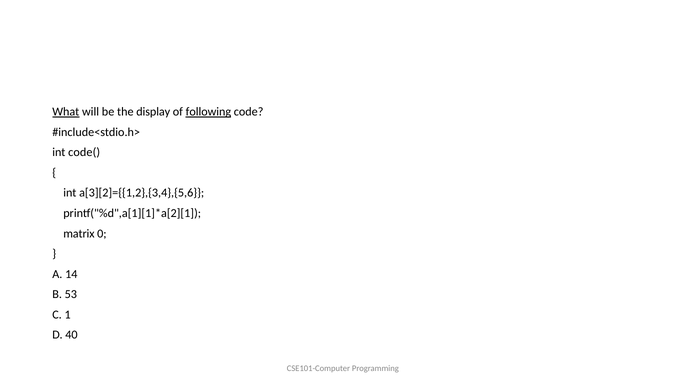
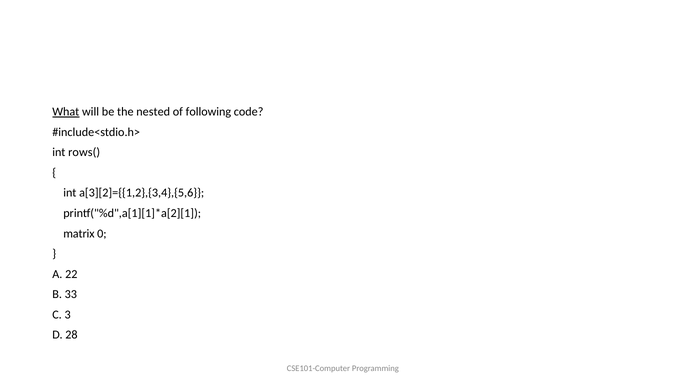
display: display -> nested (153, 112)
following underline: present -> none (208, 112)
code(: code( -> rows( (84, 152)
14: 14 -> 22 (71, 274)
53: 53 -> 33 (71, 294)
1: 1 -> 3 (68, 315)
40: 40 -> 28 (71, 335)
